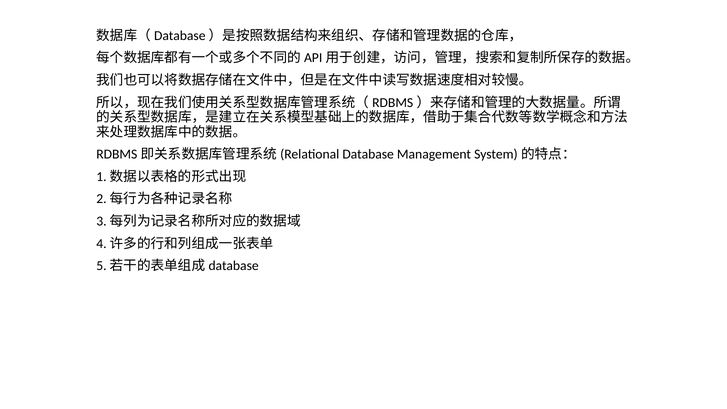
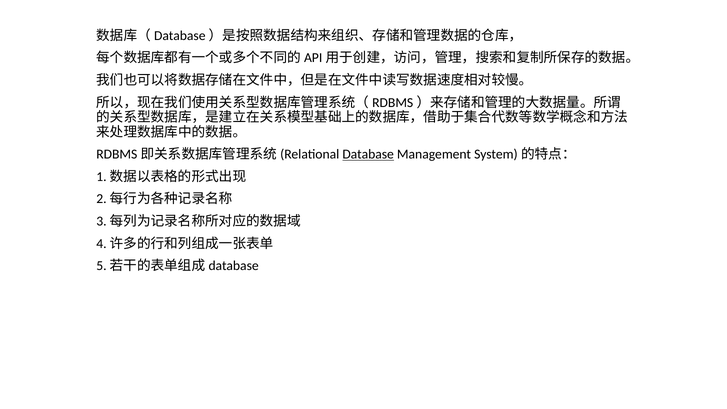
Database underline: none -> present (368, 154)
